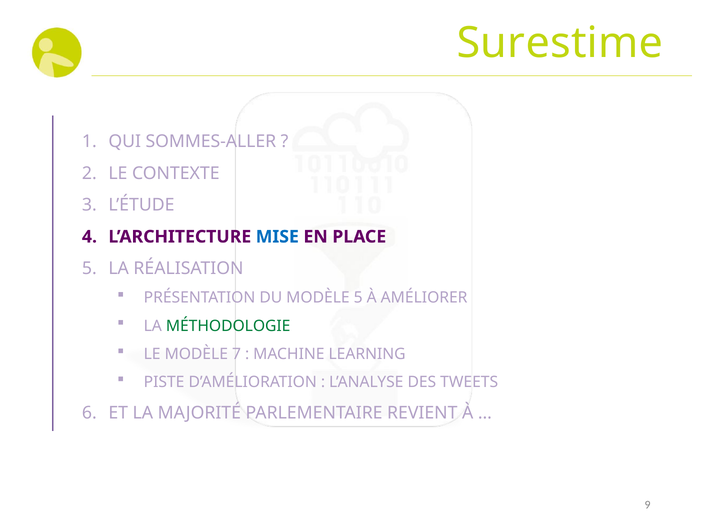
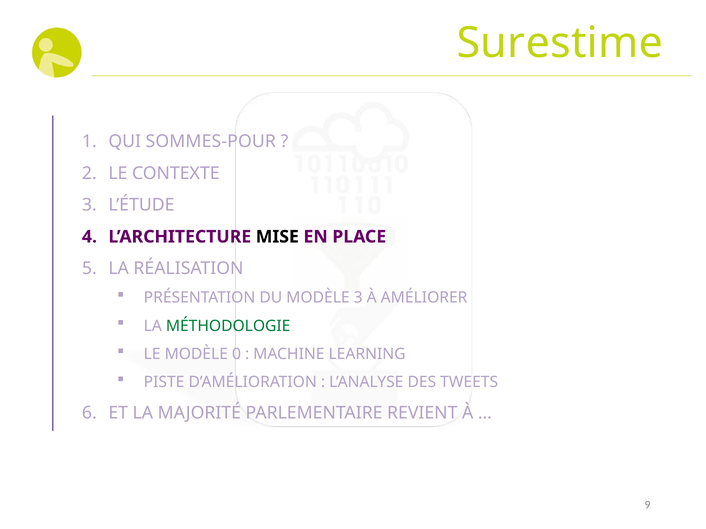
SOMMES-ALLER: SOMMES-ALLER -> SOMMES-POUR (211, 142)
MISE colour: blue -> black (277, 237)
MODÈLE 5: 5 -> 3 (358, 298)
7: 7 -> 0 (236, 354)
